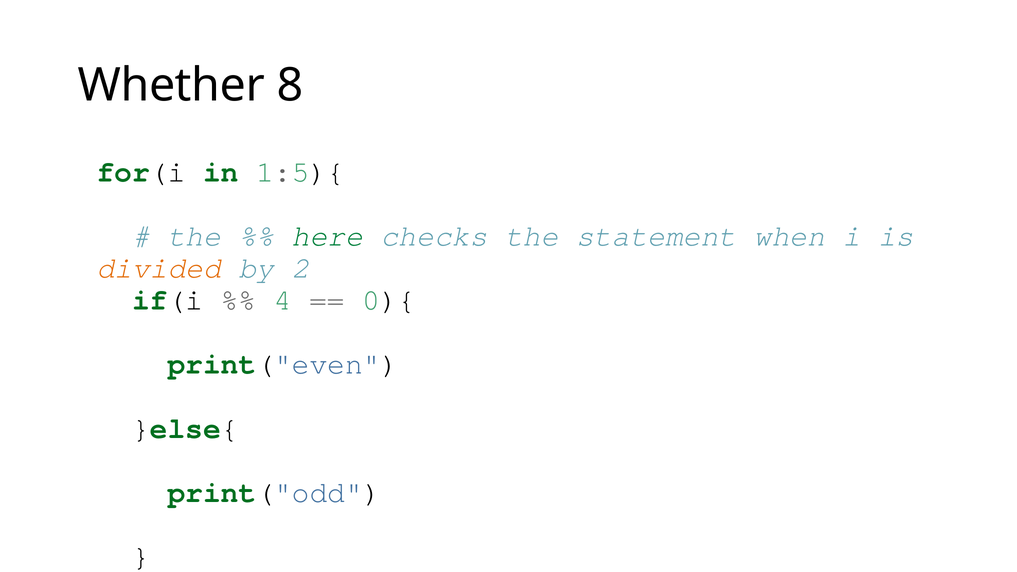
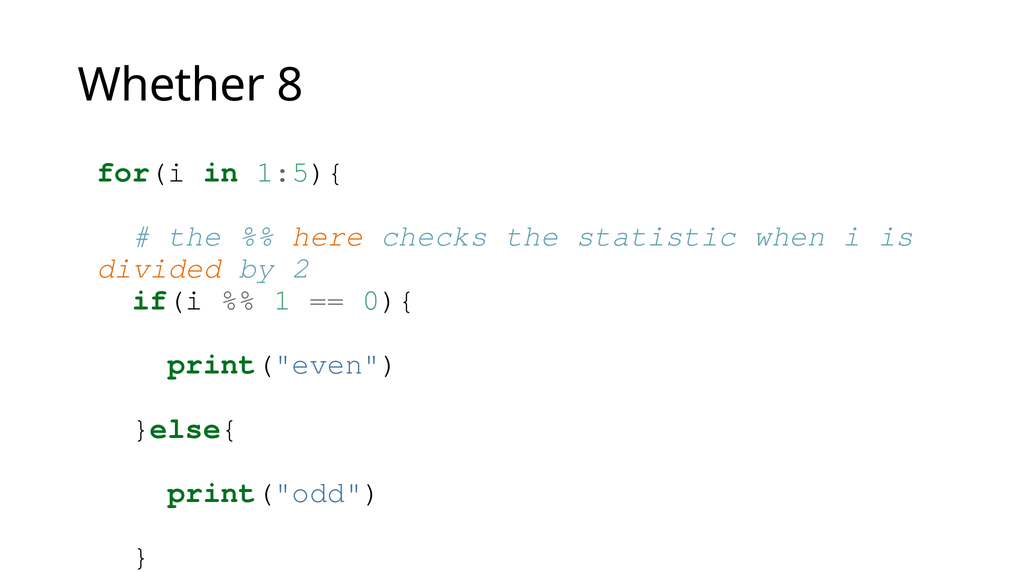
here colour: green -> orange (327, 236)
statement: statement -> statistic (656, 236)
4: 4 -> 1 (283, 300)
